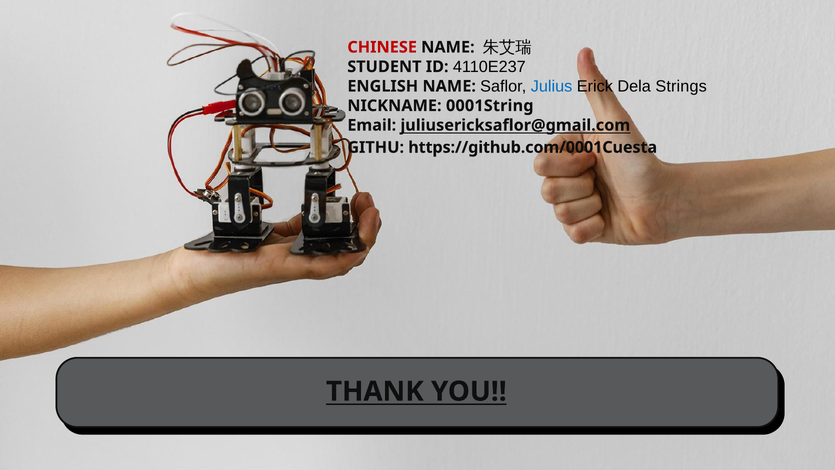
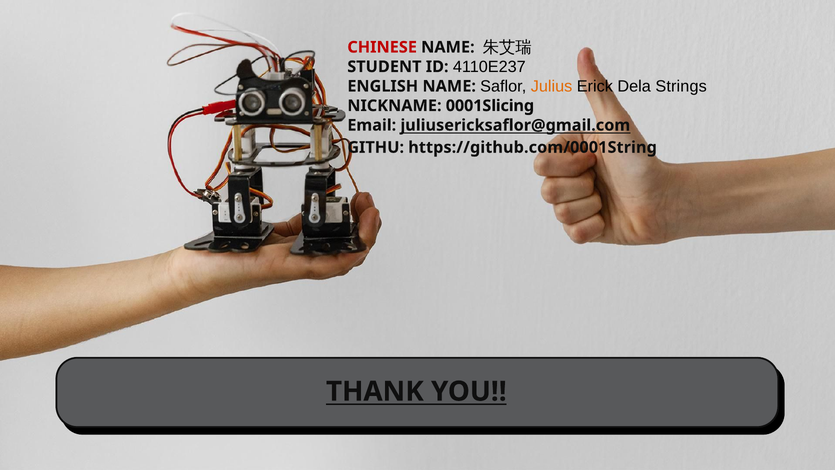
Julius colour: blue -> orange (552, 86)
0001String: 0001String -> 0001Slicing (490, 106)
https://github.com/0001Cuesta: https://github.com/0001Cuesta -> https://github.com/0001String (533, 147)
